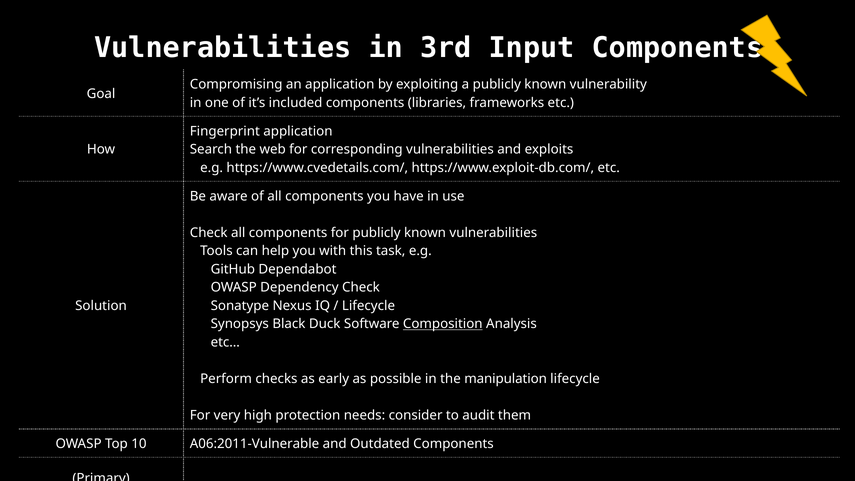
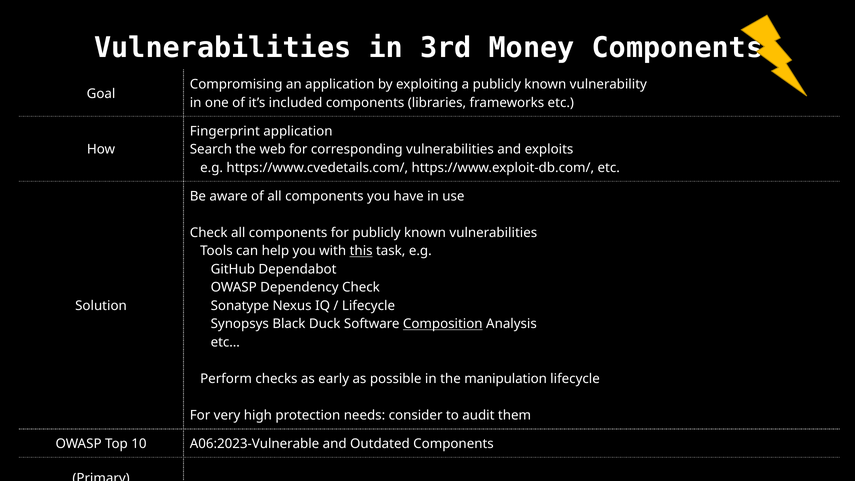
Input: Input -> Money (532, 48)
this underline: none -> present (361, 251)
A06:2011-Vulnerable: A06:2011-Vulnerable -> A06:2023-Vulnerable (255, 444)
